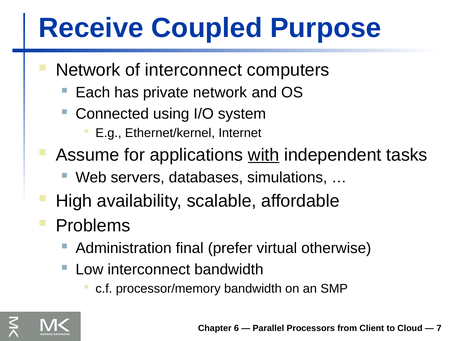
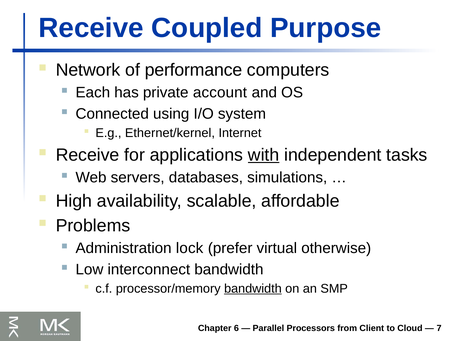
of interconnect: interconnect -> performance (194, 70)
private network: network -> account (220, 93)
Assume: Assume -> Receive (88, 155)
final: final -> lock (190, 248)
bandwidth underline: none -> present (253, 289)
